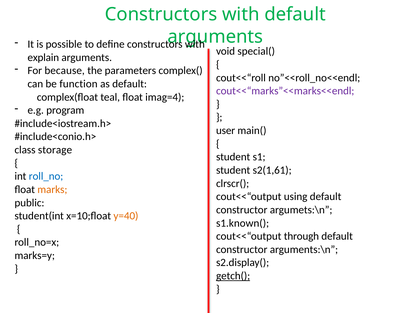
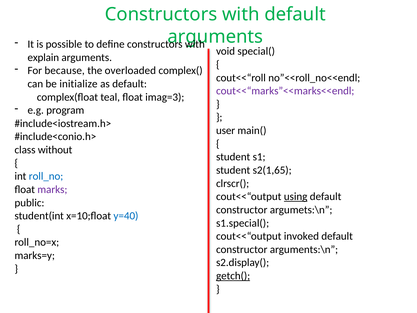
parameters: parameters -> overloaded (130, 71)
function: function -> initialize (78, 84)
imag=4: imag=4 -> imag=3 (165, 97)
storage: storage -> without (55, 150)
s2(1,61: s2(1,61 -> s2(1,65 (272, 170)
marks colour: orange -> purple (52, 189)
using underline: none -> present (296, 196)
y=40 colour: orange -> blue (126, 216)
s1.known(: s1.known( -> s1.special( (243, 223)
through: through -> invoked (301, 236)
